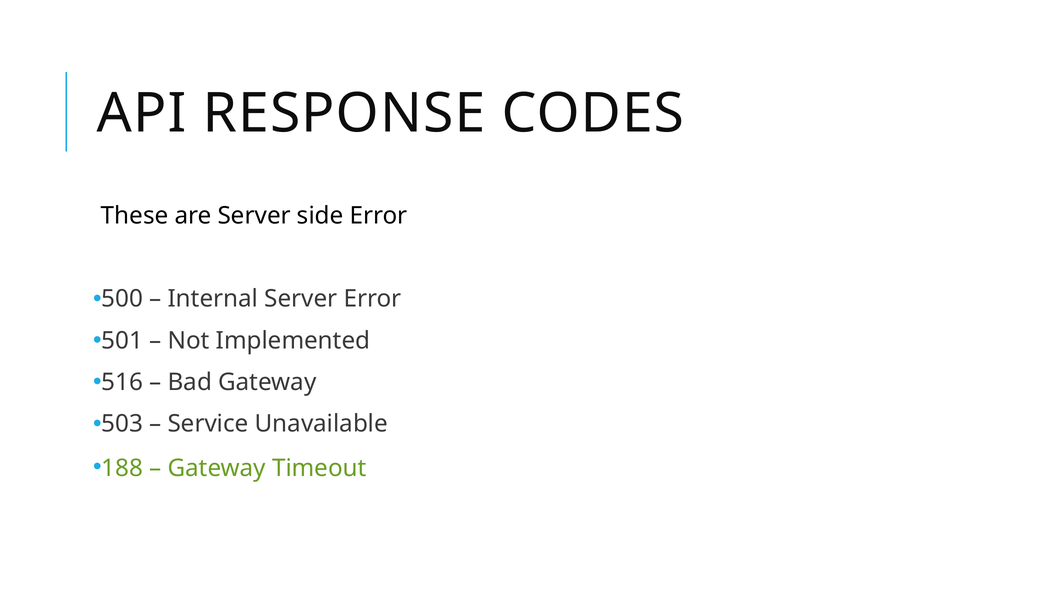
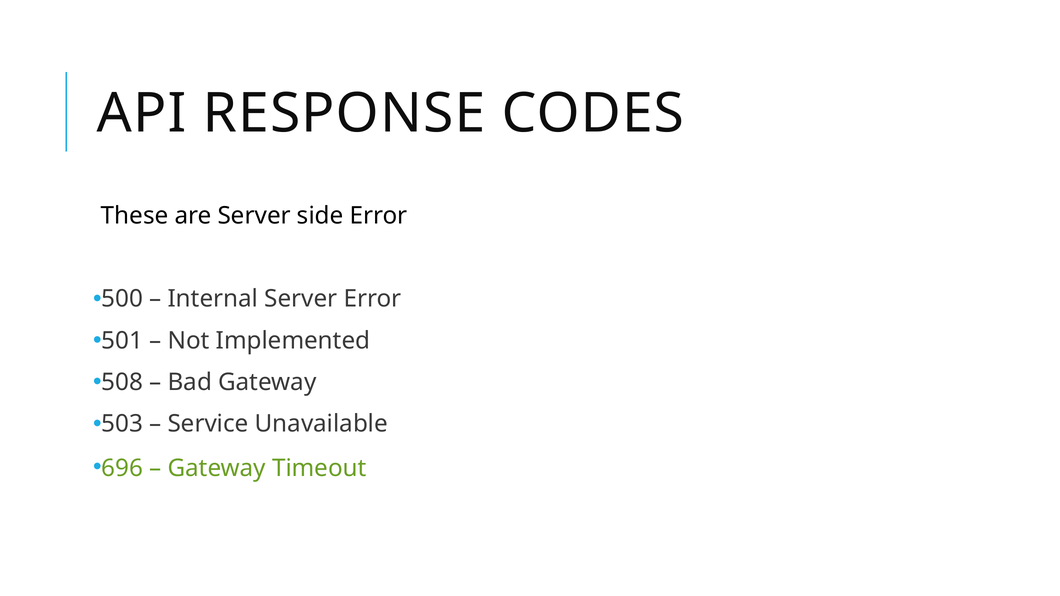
516: 516 -> 508 (122, 382)
188: 188 -> 696 (122, 469)
